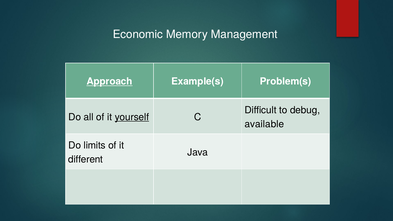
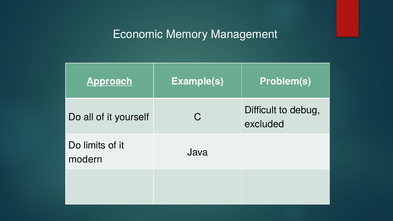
yourself underline: present -> none (132, 117)
available: available -> excluded (264, 124)
different: different -> modern (86, 160)
